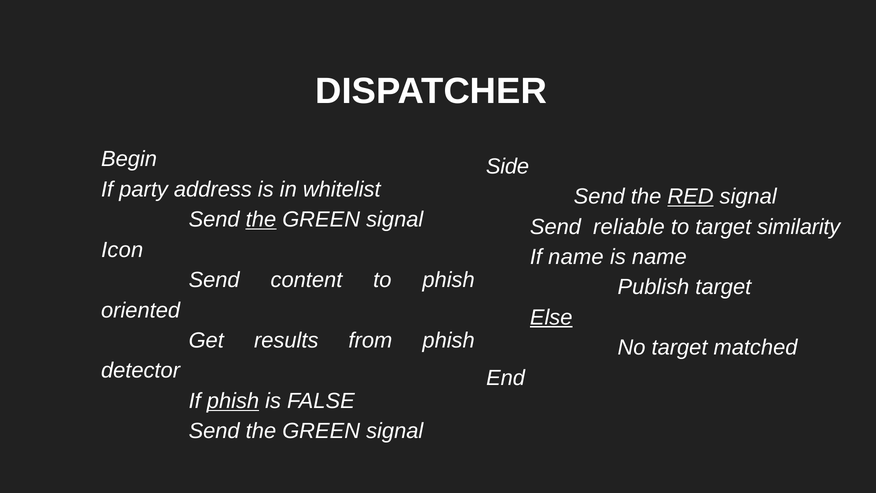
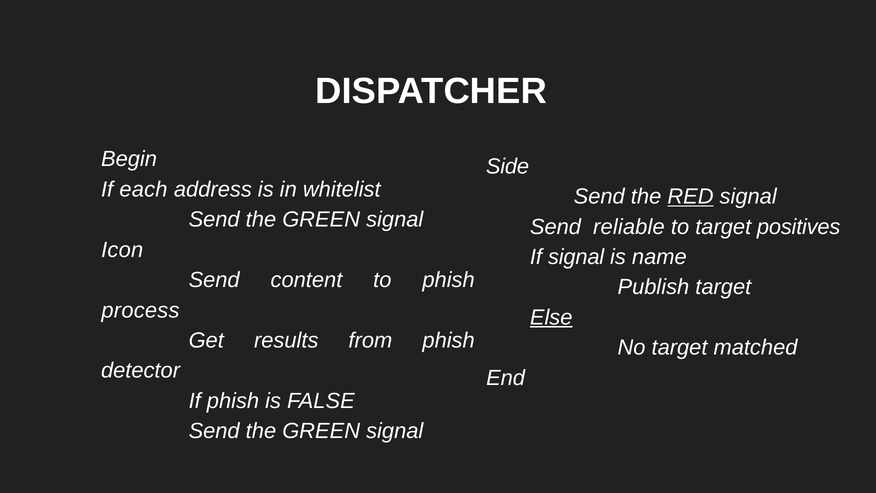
party: party -> each (143, 189)
the underline: present -> none (261, 220)
similarity: similarity -> positives (799, 227)
If name: name -> signal (576, 257)
oriented: oriented -> process (140, 310)
phish underline: present -> none (233, 401)
